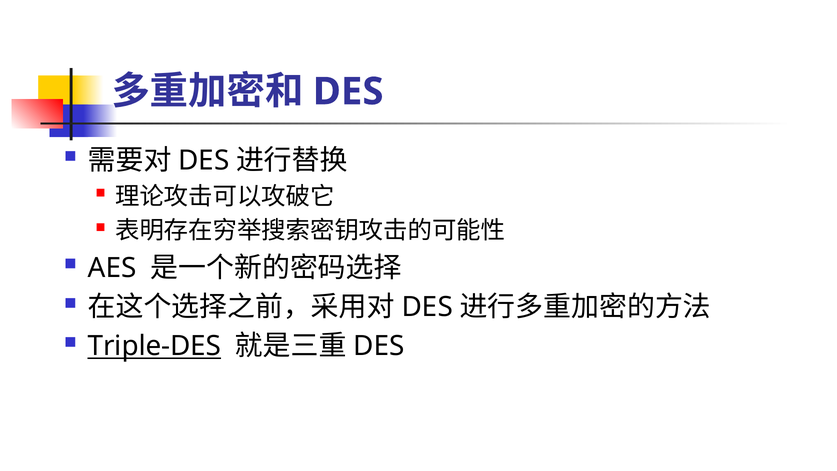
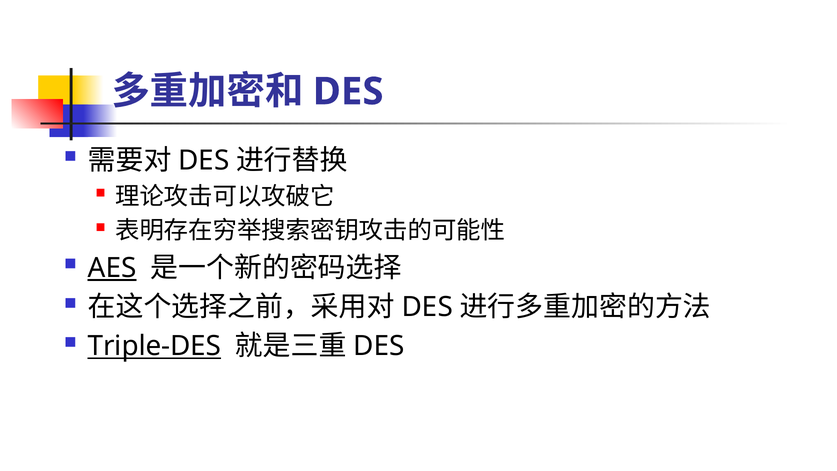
AES underline: none -> present (112, 268)
